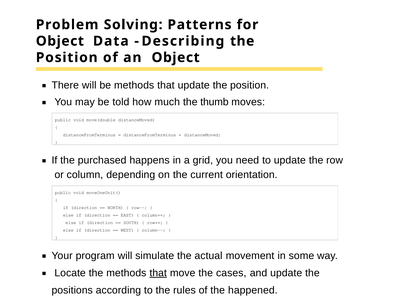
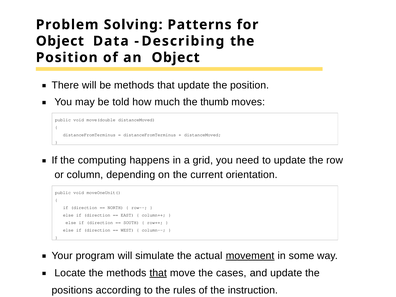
purchased: purchased -> computing (102, 160)
movement underline: none -> present (250, 256)
happened: happened -> instruction (253, 290)
